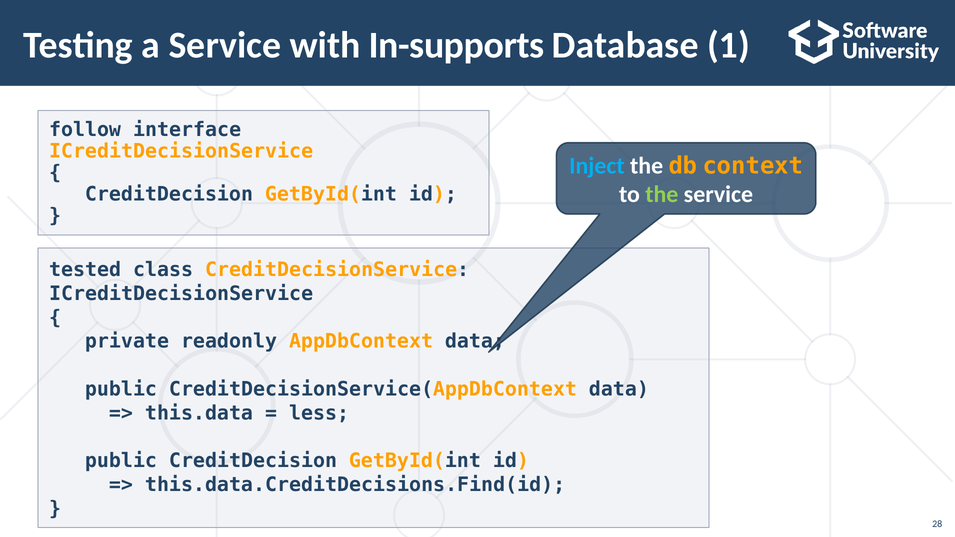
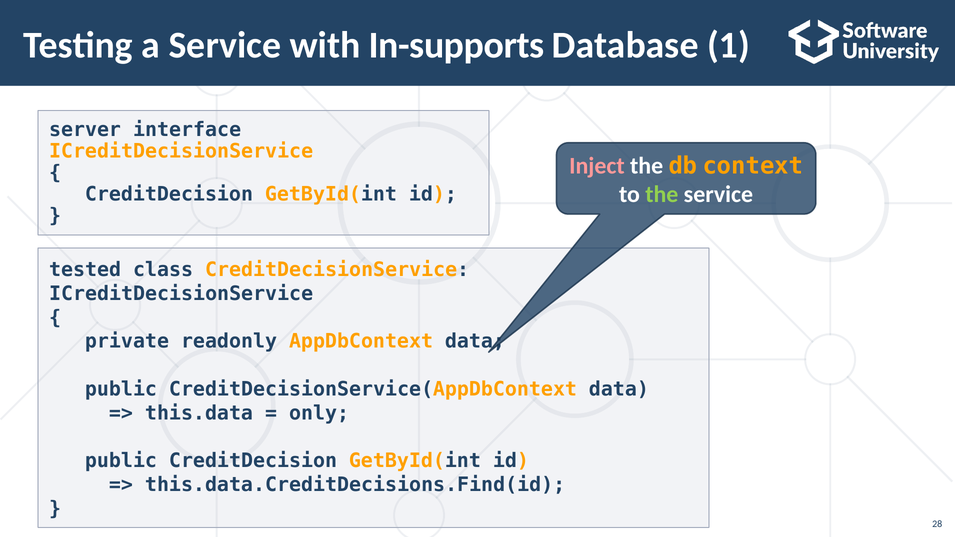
follow: follow -> server (85, 130)
Inject colour: light blue -> pink (597, 166)
less: less -> only (319, 413)
